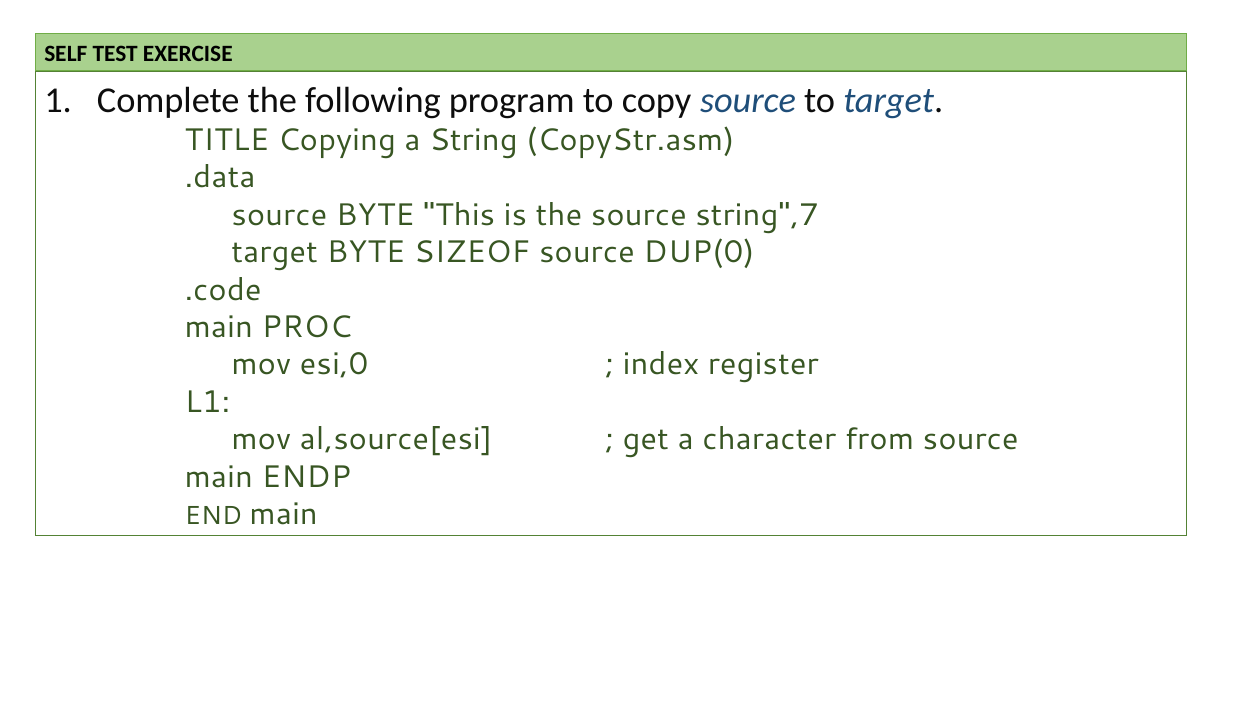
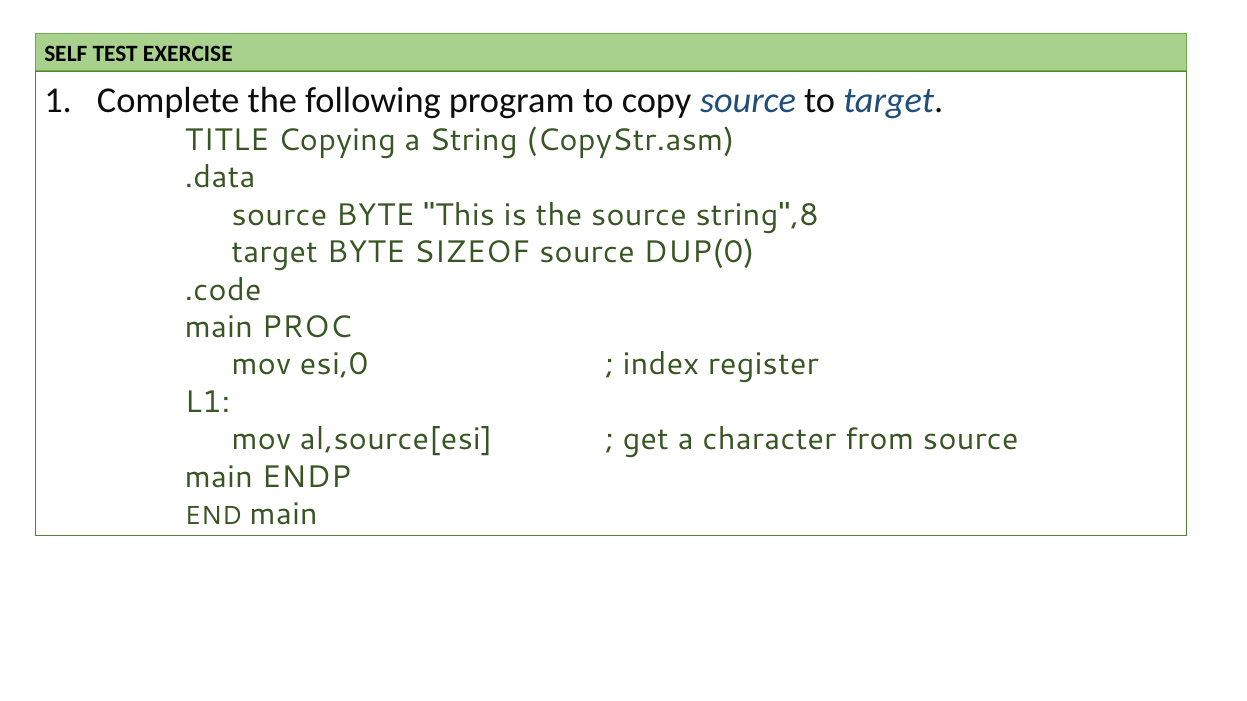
string",7: string",7 -> string",8 (757, 215)
